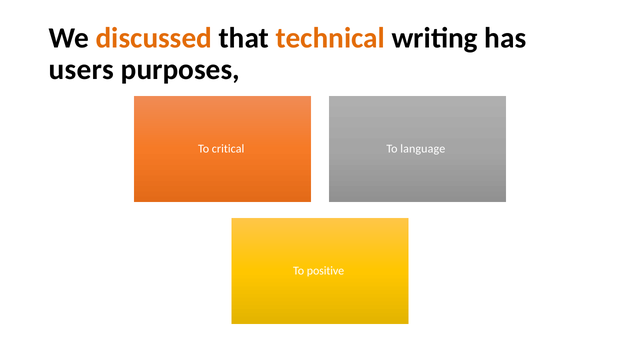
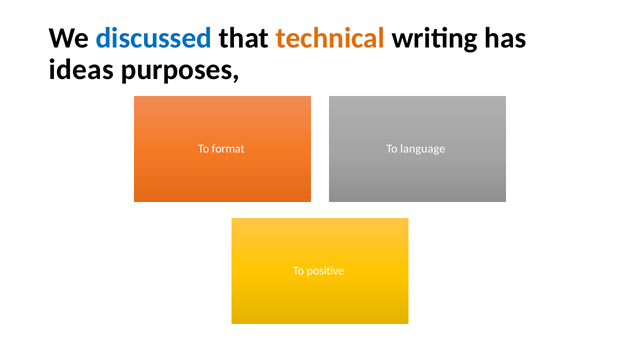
discussed colour: orange -> blue (154, 38)
users: users -> ideas (81, 70)
critical: critical -> format (228, 149)
